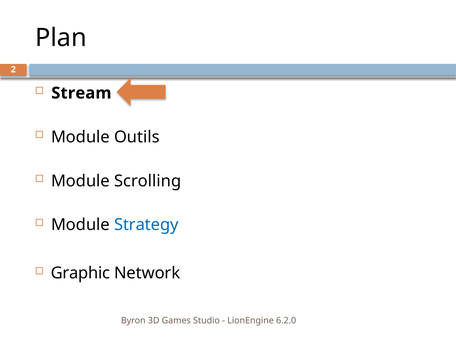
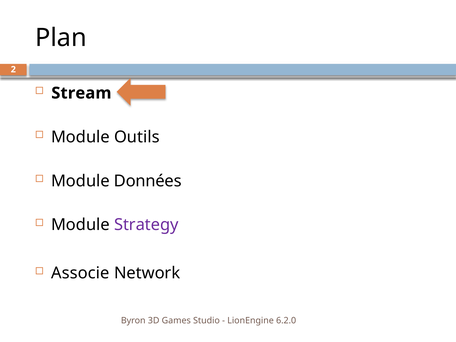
Scrolling: Scrolling -> Données (148, 181)
Strategy colour: blue -> purple (146, 225)
Graphic: Graphic -> Associe (80, 273)
